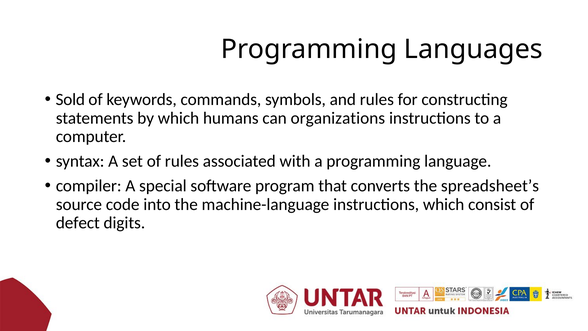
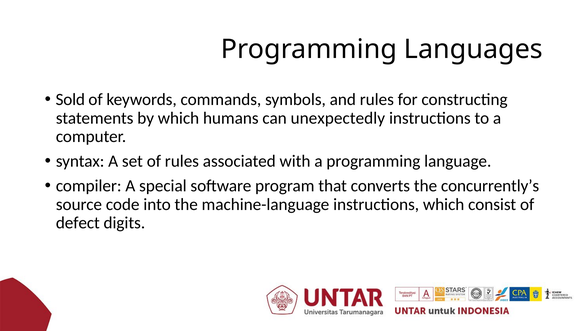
organizations: organizations -> unexpectedly (338, 118)
spreadsheet’s: spreadsheet’s -> concurrently’s (490, 186)
